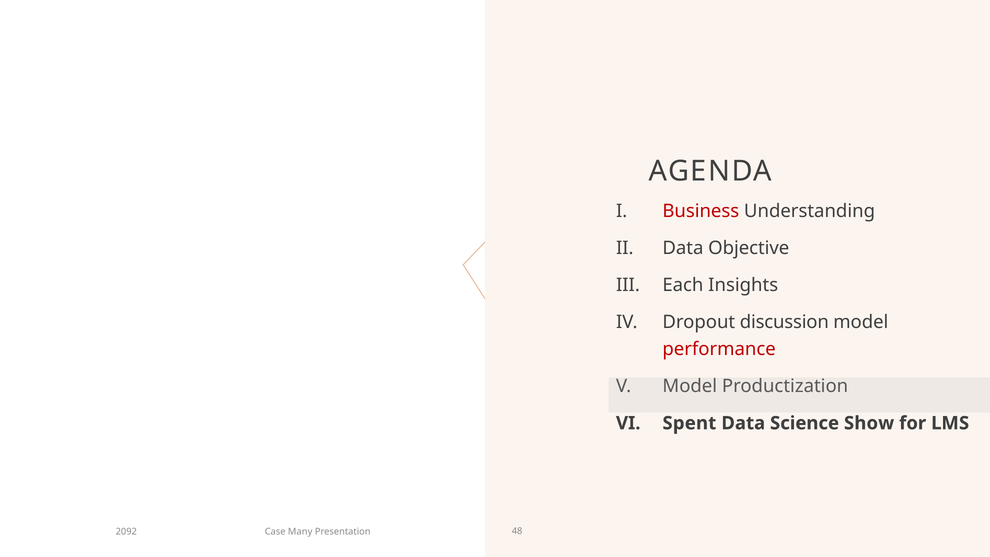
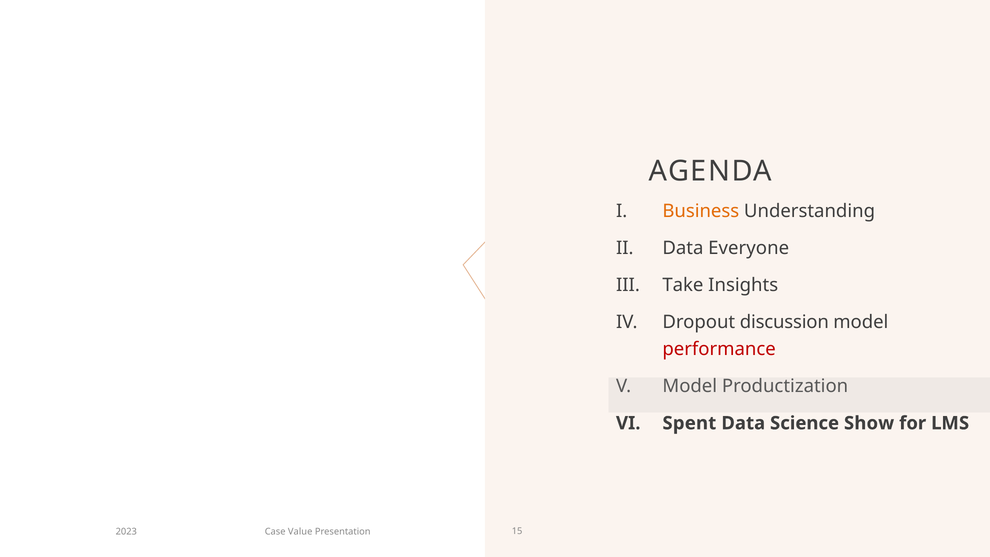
Business colour: red -> orange (701, 211)
Objective: Objective -> Everyone (749, 248)
Each: Each -> Take (683, 285)
2092: 2092 -> 2023 (126, 532)
Many: Many -> Value (300, 532)
48: 48 -> 15 (517, 531)
